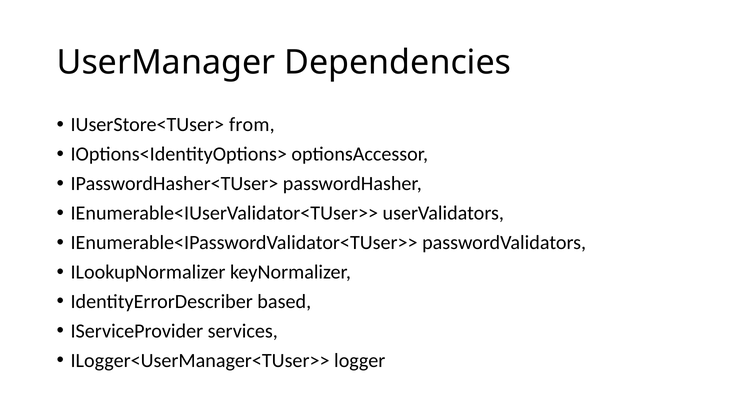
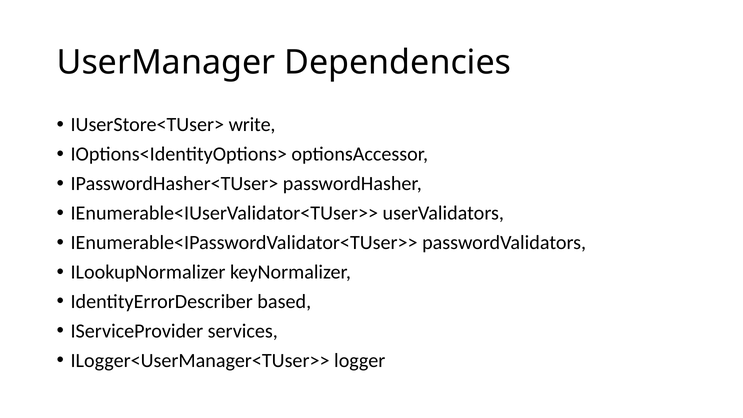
from: from -> write (252, 125)
